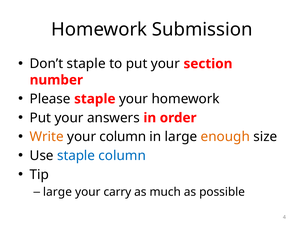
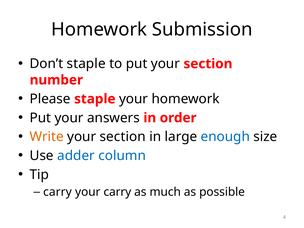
column: column -> section (123, 137)
enough colour: orange -> blue (225, 137)
Use staple: staple -> adder (76, 156)
large: large -> carry (57, 192)
